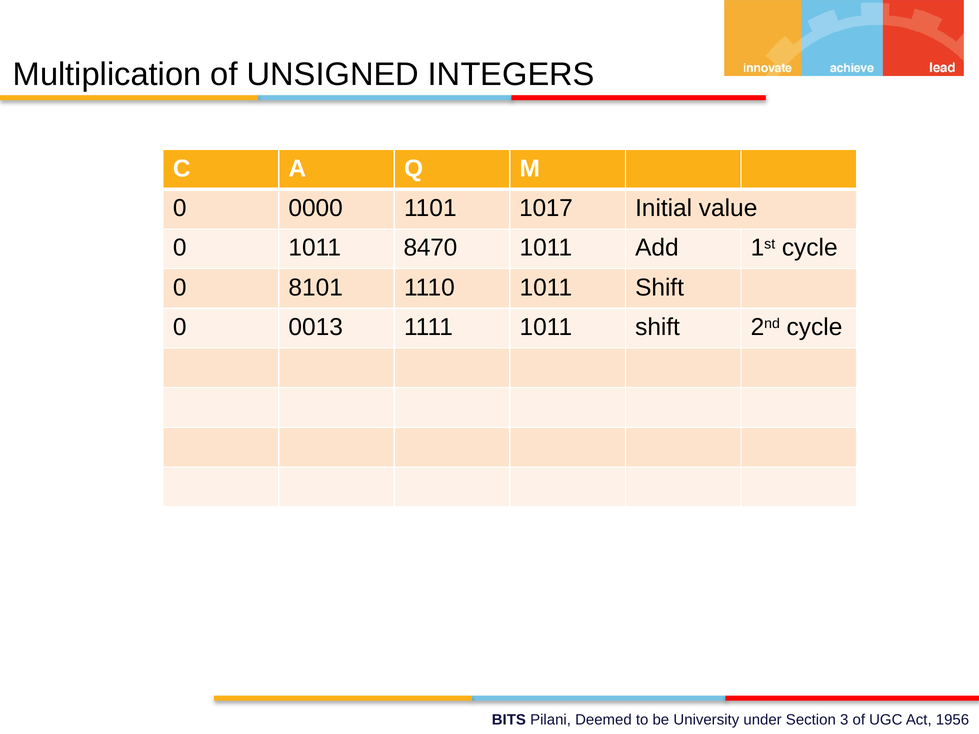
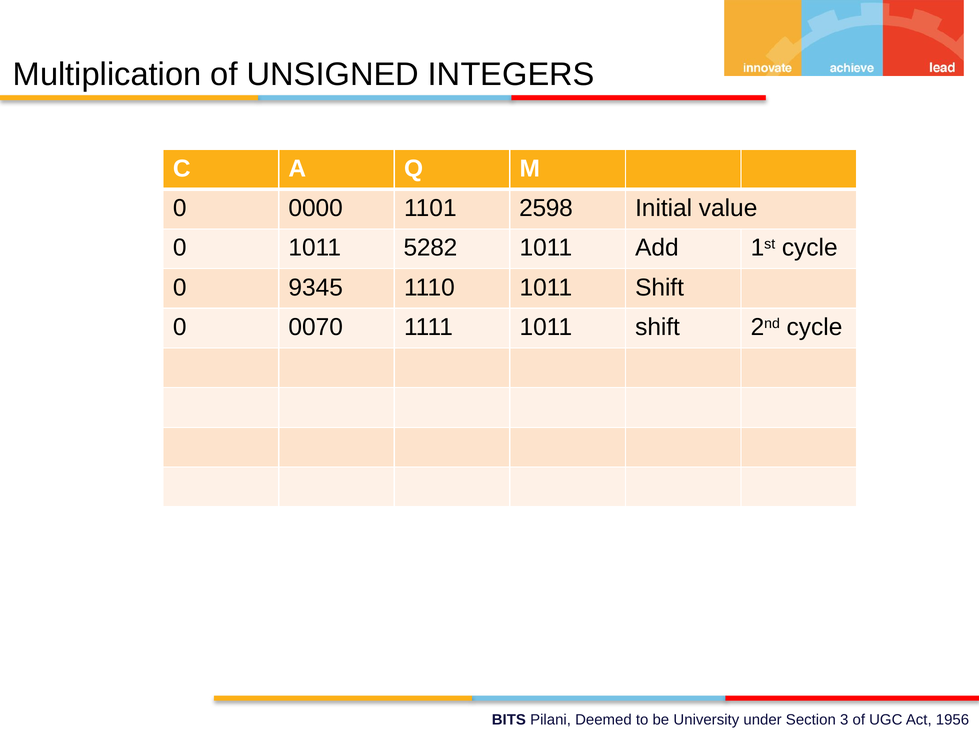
1017: 1017 -> 2598 (546, 208)
8470: 8470 -> 5282 (430, 248)
8101: 8101 -> 9345 (316, 288)
0013: 0013 -> 0070 (316, 327)
